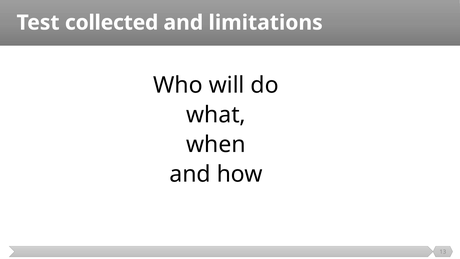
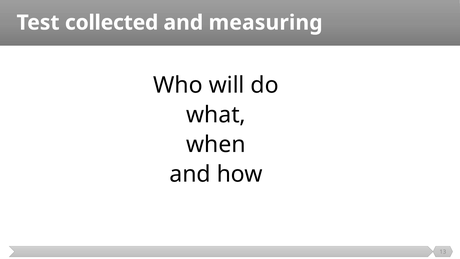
limitations: limitations -> measuring (266, 23)
